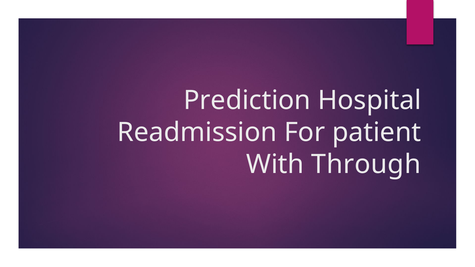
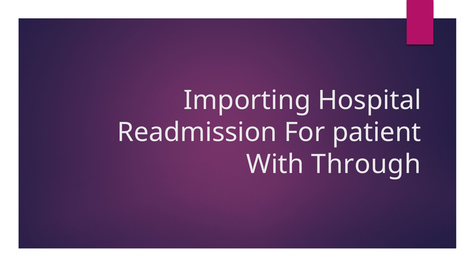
Prediction: Prediction -> Importing (247, 100)
